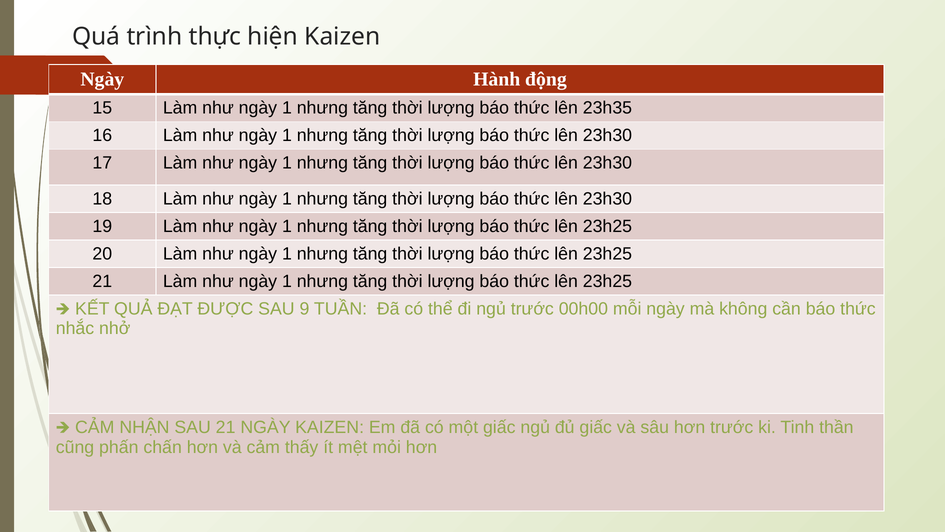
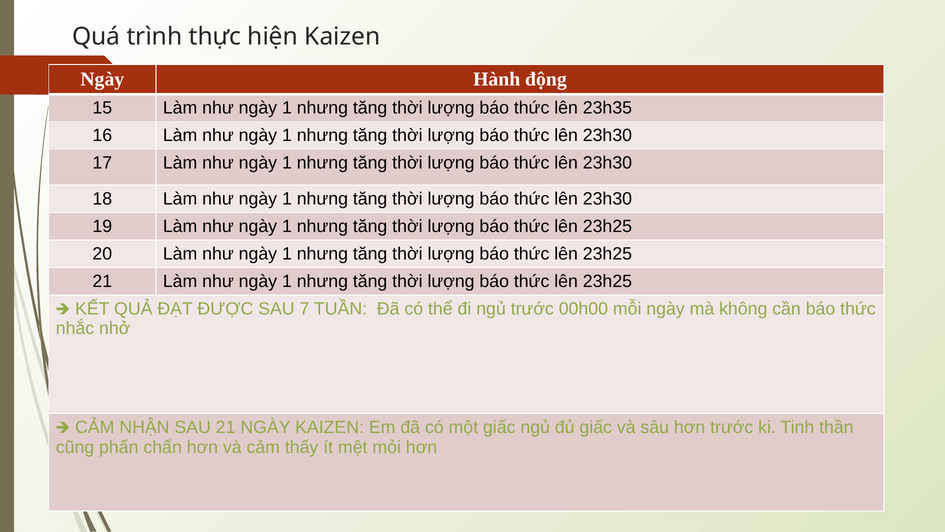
9: 9 -> 7 (304, 308)
